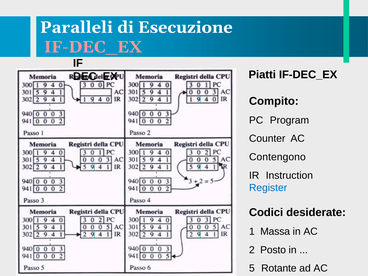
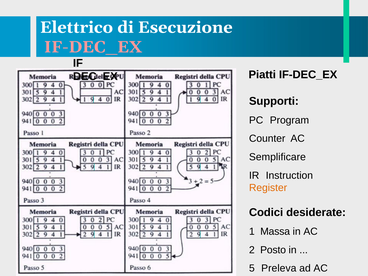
Paralleli: Paralleli -> Elettrico (76, 27)
Compito: Compito -> Supporti (274, 101)
Contengono: Contengono -> Semplificare (277, 157)
Register colour: blue -> orange (268, 188)
Rotante: Rotante -> Preleva (279, 268)
